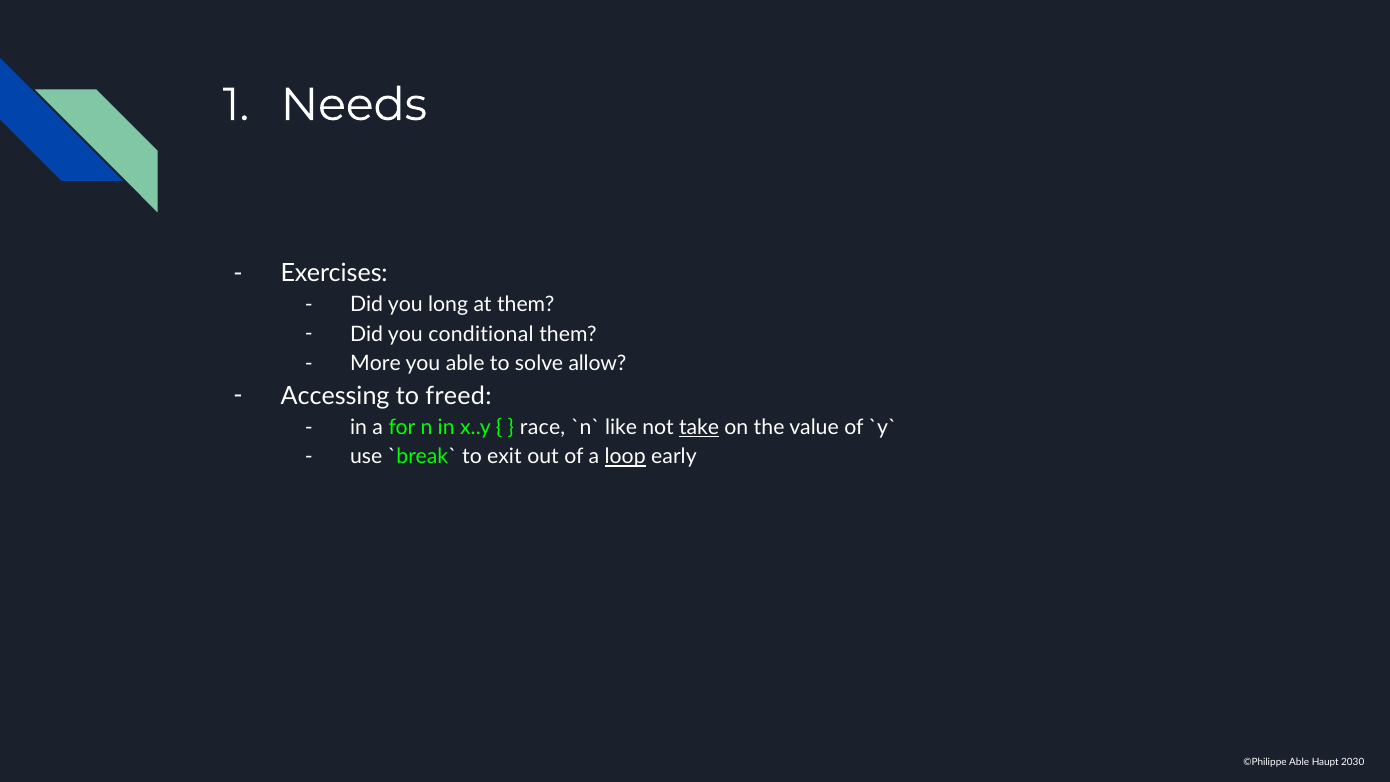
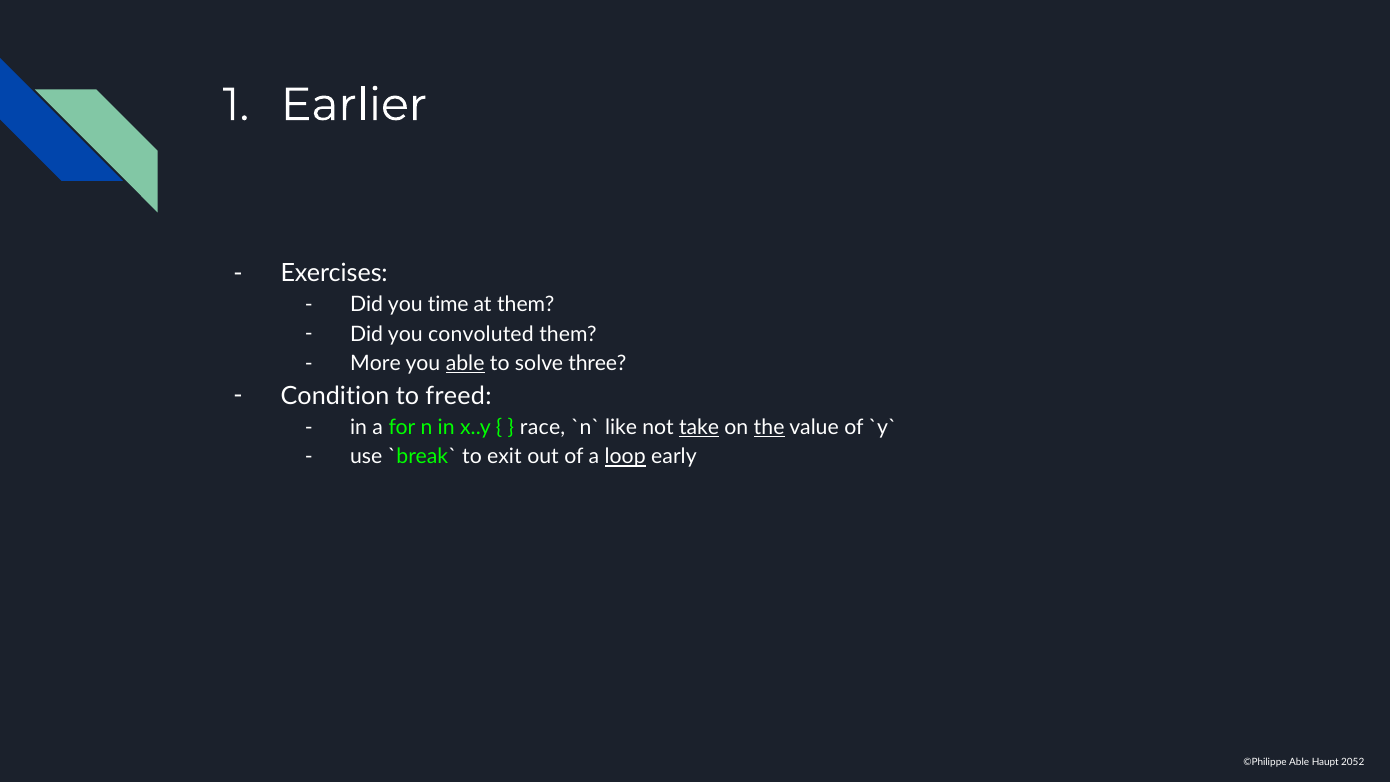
Needs: Needs -> Earlier (354, 105)
long: long -> time (448, 305)
conditional: conditional -> convoluted (481, 334)
able underline: none -> present (465, 364)
allow: allow -> three (597, 364)
Accessing: Accessing -> Condition (335, 396)
the underline: none -> present (769, 427)
2030: 2030 -> 2052 (1353, 762)
